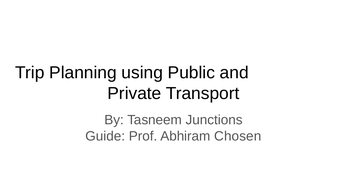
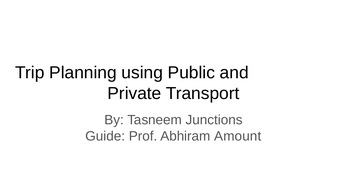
Chosen: Chosen -> Amount (238, 136)
